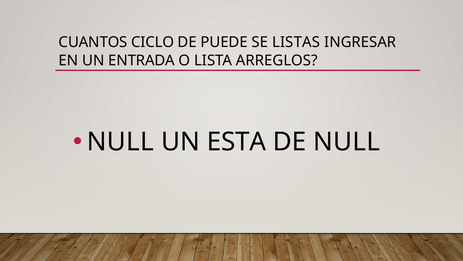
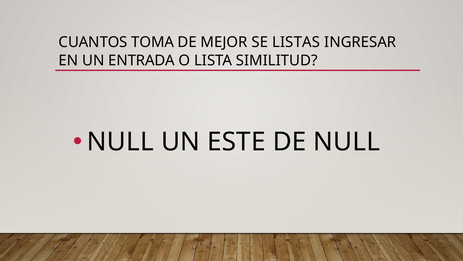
CICLO: CICLO -> TOMA (153, 42)
PUEDE: PUEDE -> MEJOR (224, 42)
ARREGLOS: ARREGLOS -> SIMILITUD (277, 60)
ESTA: ESTA -> ESTE (236, 142)
